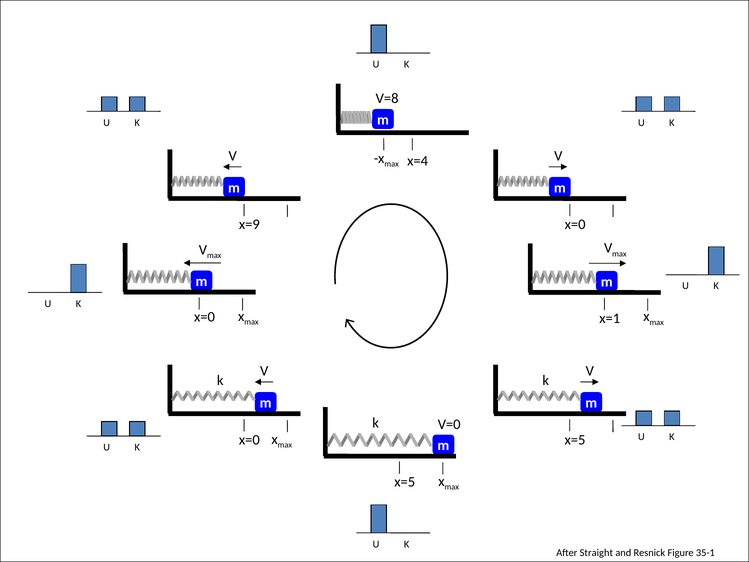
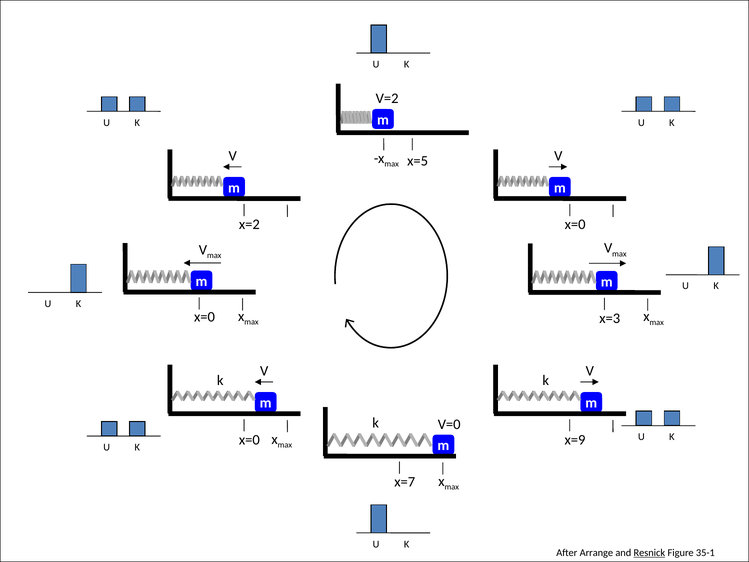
V=8: V=8 -> V=2 (387, 98)
x=4: x=4 -> x=5 (418, 161)
x=9: x=9 -> x=2 (249, 224)
x=1: x=1 -> x=3 (610, 318)
x=5: x=5 -> x=9 (575, 440)
x=5: x=5 -> x=7 (405, 482)
Straight: Straight -> Arrange (596, 552)
Resnick underline: none -> present (649, 552)
